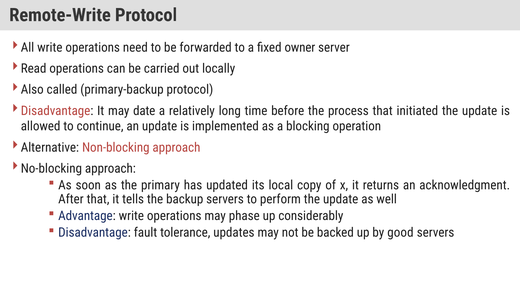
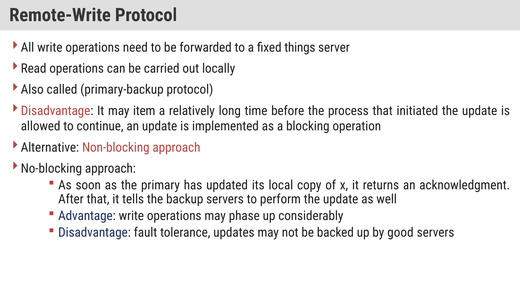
owner: owner -> things (300, 47)
date: date -> item (144, 111)
